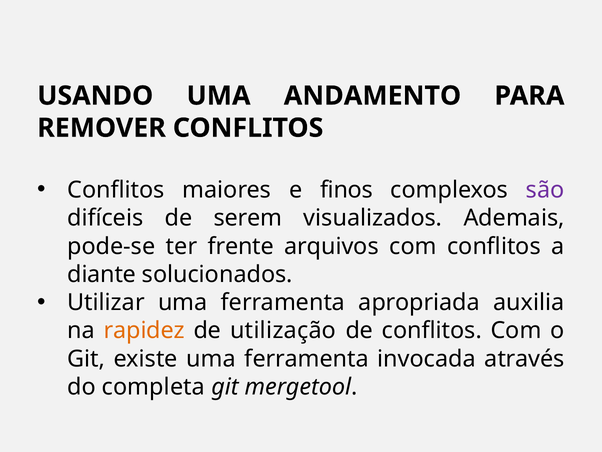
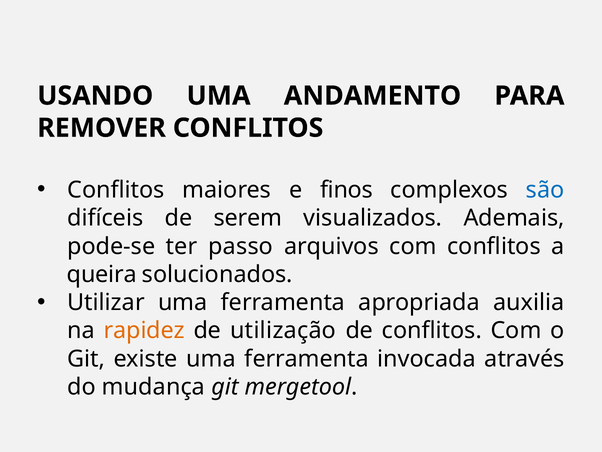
são colour: purple -> blue (545, 190)
frente: frente -> passo (241, 246)
diante: diante -> queira (102, 274)
completa: completa -> mudança (153, 387)
